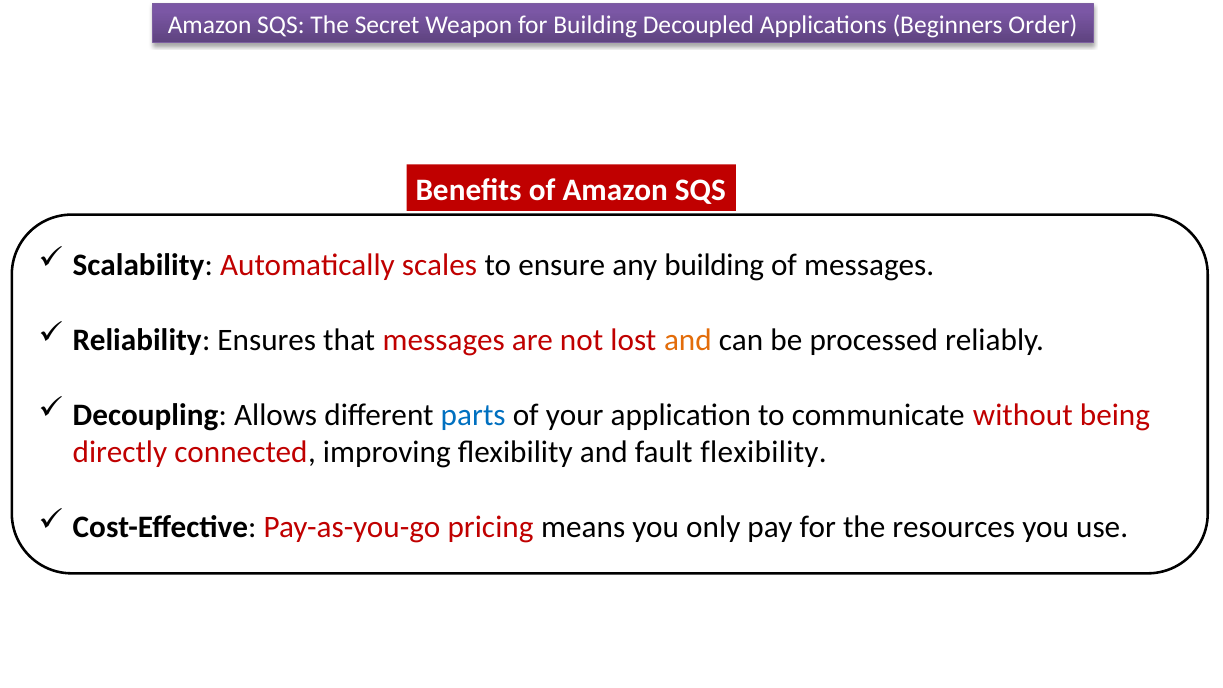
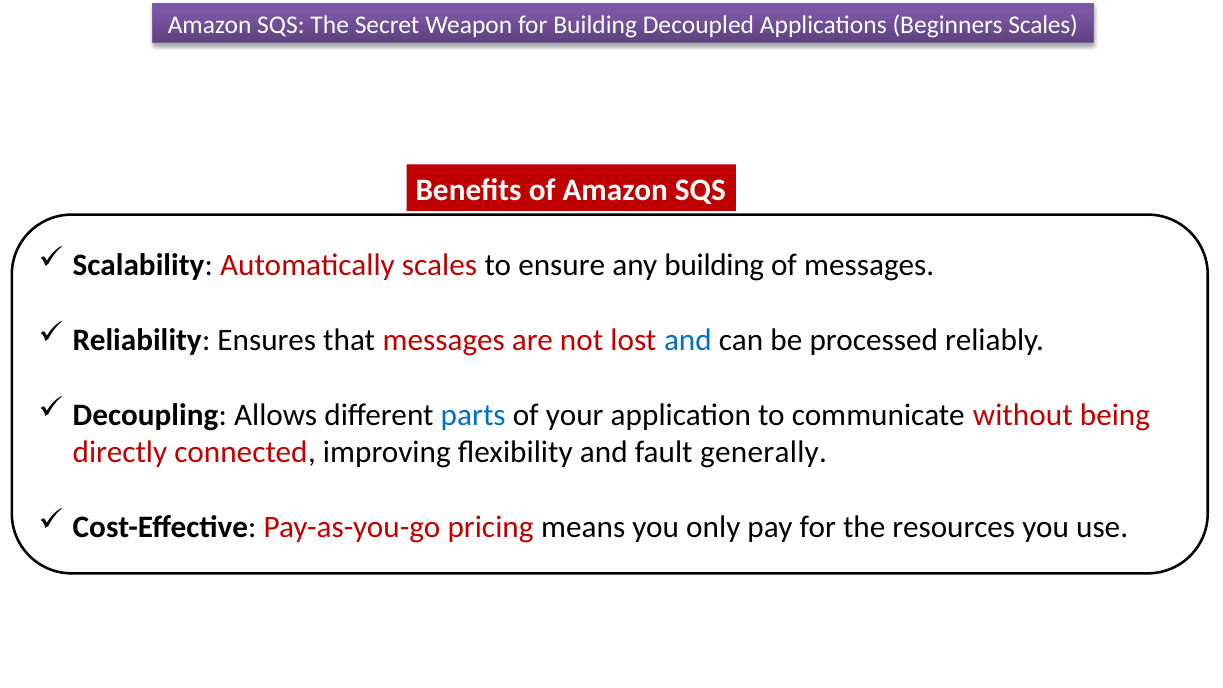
Beginners Order: Order -> Scales (1043, 25)
and colour: orange -> blue (688, 340)
fault flexibility: flexibility -> generally (764, 452)
